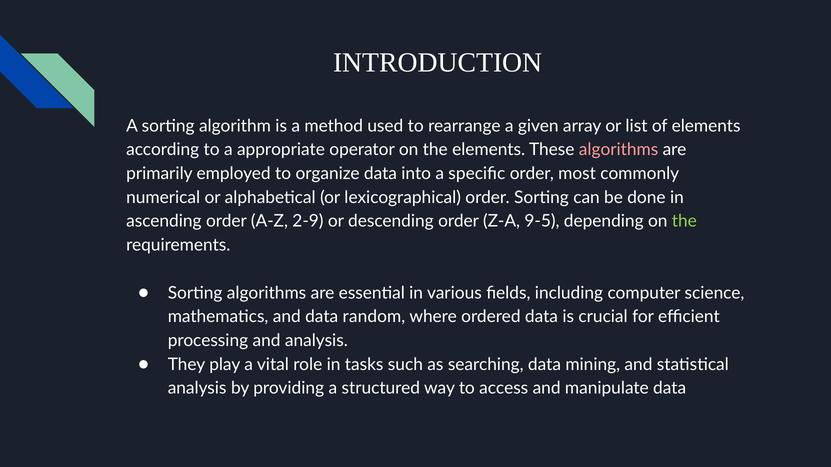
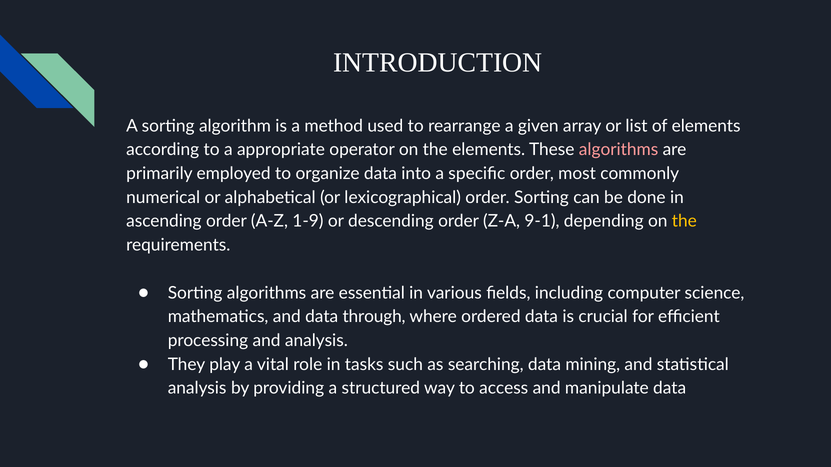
2-9: 2-9 -> 1-9 (308, 221)
9-5: 9-5 -> 9-1 (542, 221)
the colour: light green -> yellow (684, 221)
random: random -> through (374, 317)
